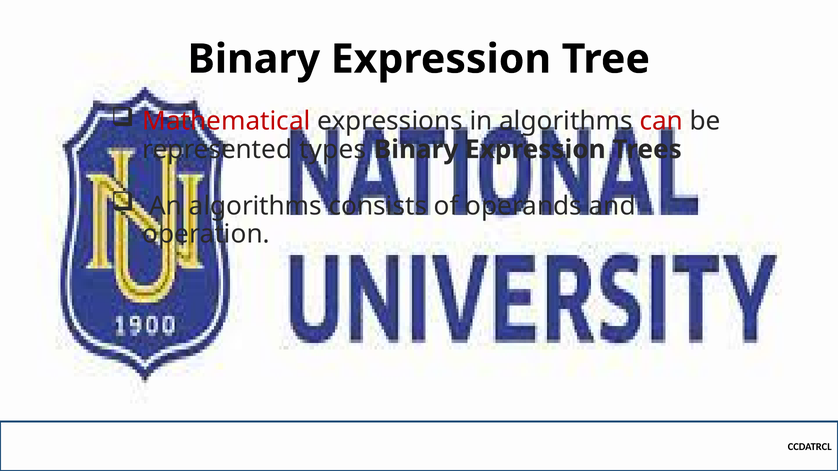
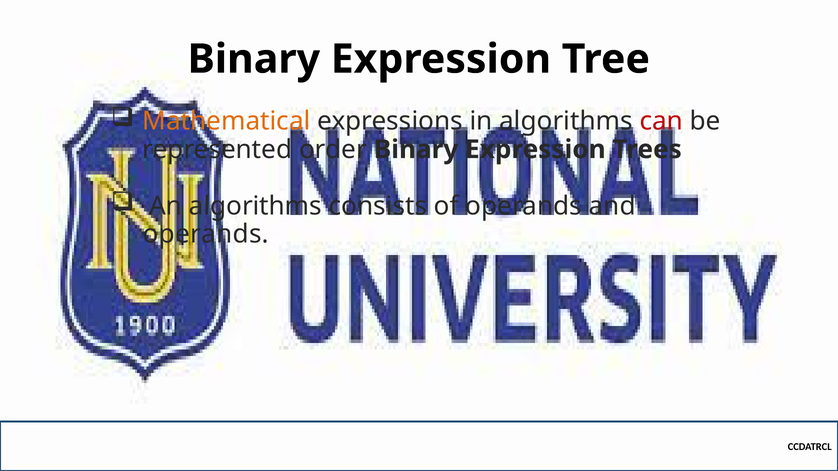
Mathematical colour: red -> orange (226, 121)
types: types -> order (333, 150)
operation: operation -> operands (206, 234)
